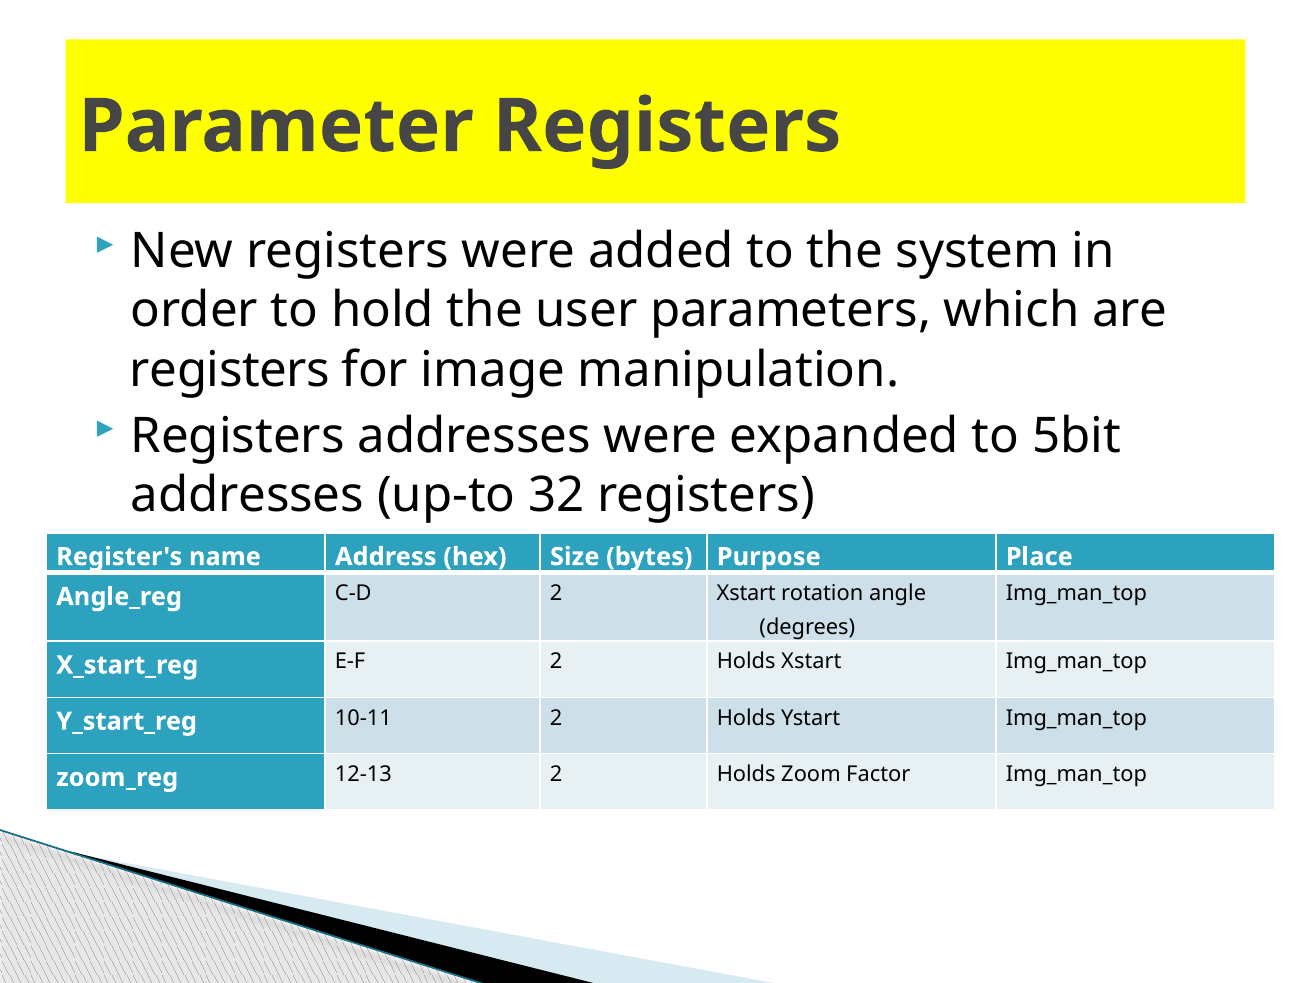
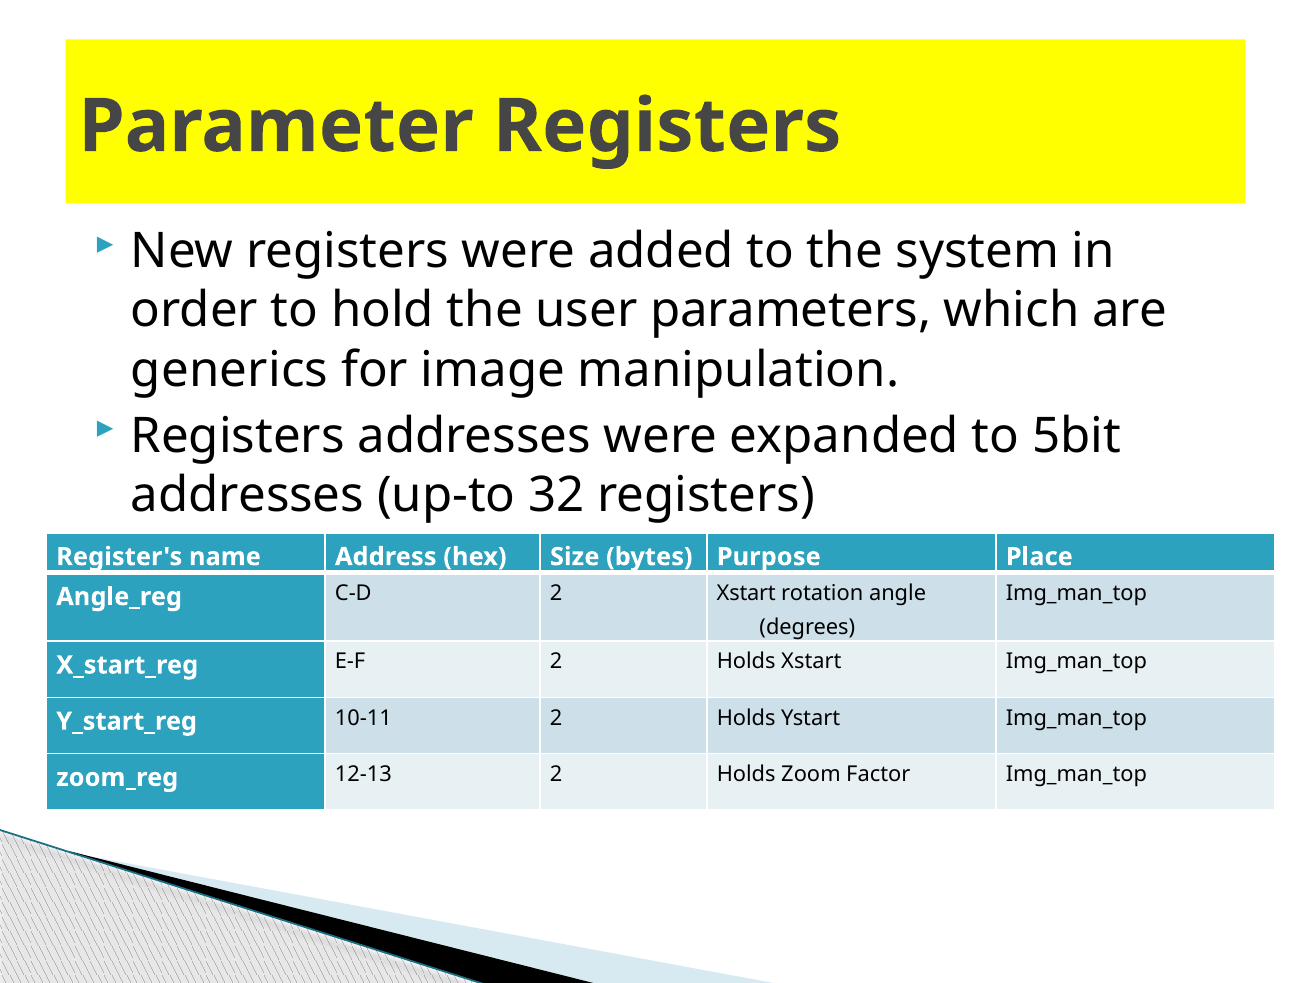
registers: registers -> generics (230, 370)
